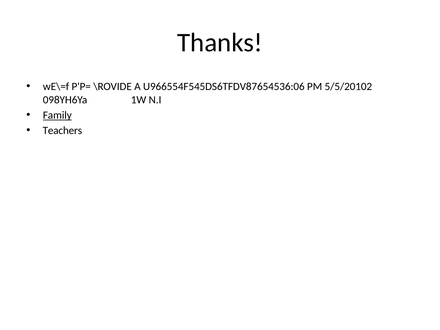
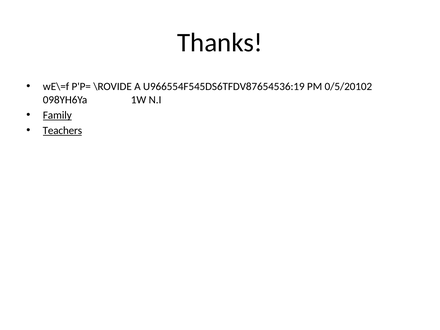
U966554F545DS6TFDV87654536:06: U966554F545DS6TFDV87654536:06 -> U966554F545DS6TFDV87654536:19 (224, 87)
5/5/20102: 5/5/20102 -> 0/5/20102 (348, 87)
Teachers underline: none -> present (62, 131)
